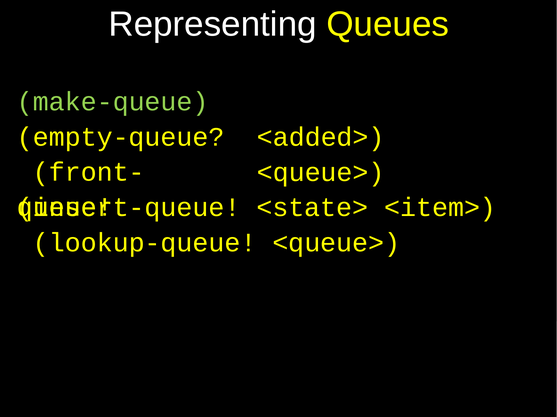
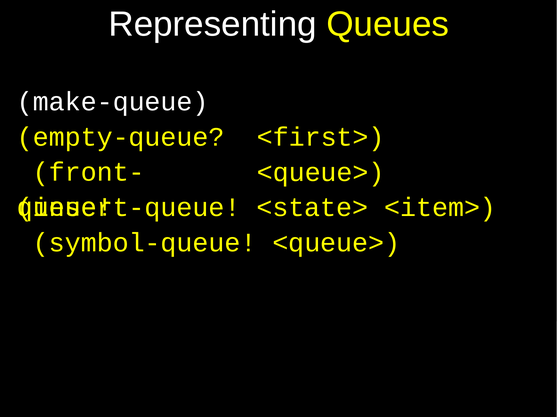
make-queue colour: light green -> white (113, 102)
<added>: <added> -> <first> (321, 137)
lookup-queue: lookup-queue -> symbol-queue (145, 243)
